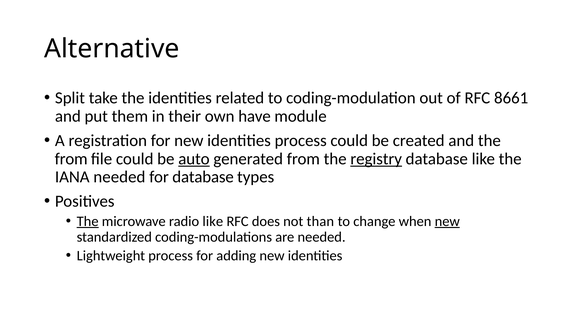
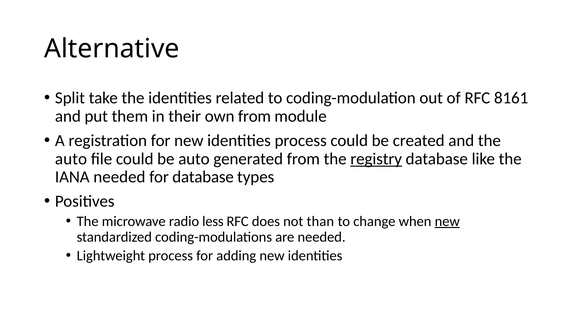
8661: 8661 -> 8161 (511, 98)
own have: have -> from (255, 116)
from: from -> auto (71, 159)
auto underline: present -> none (194, 159)
The underline: present -> none (88, 221)
radio like: like -> less (213, 221)
